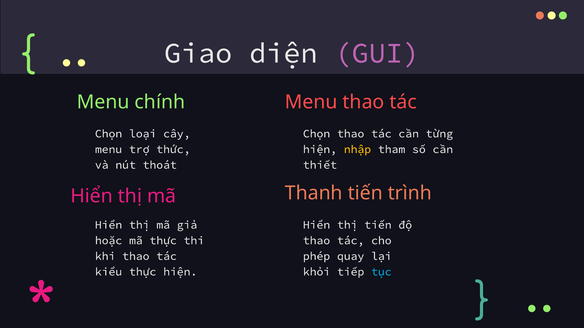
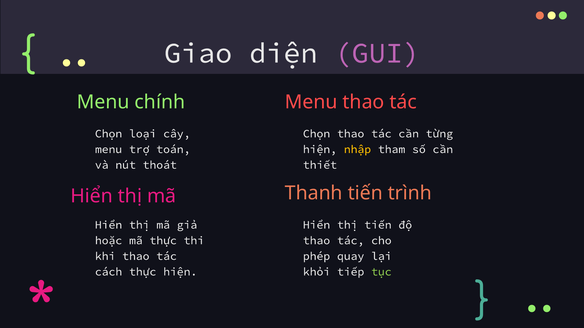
thức: thức -> toán (173, 150)
kiểu: kiểu -> cách (109, 272)
tục colour: light blue -> light green (381, 272)
